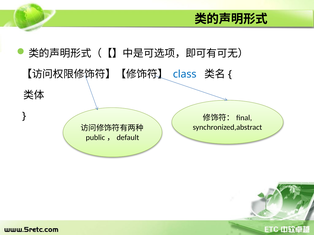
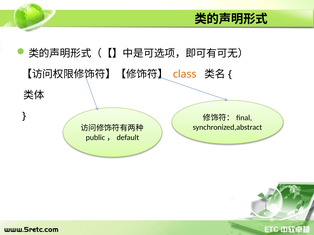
class colour: blue -> orange (185, 74)
